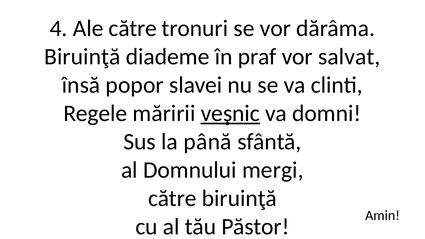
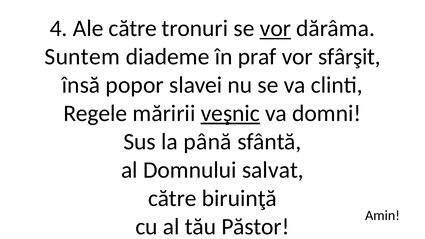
vor underline: none -> present (275, 28)
Biruinţă: Biruinţă -> Suntem (82, 57)
salvat: salvat -> sfârşit (349, 57)
mergi: mergi -> salvat (273, 170)
